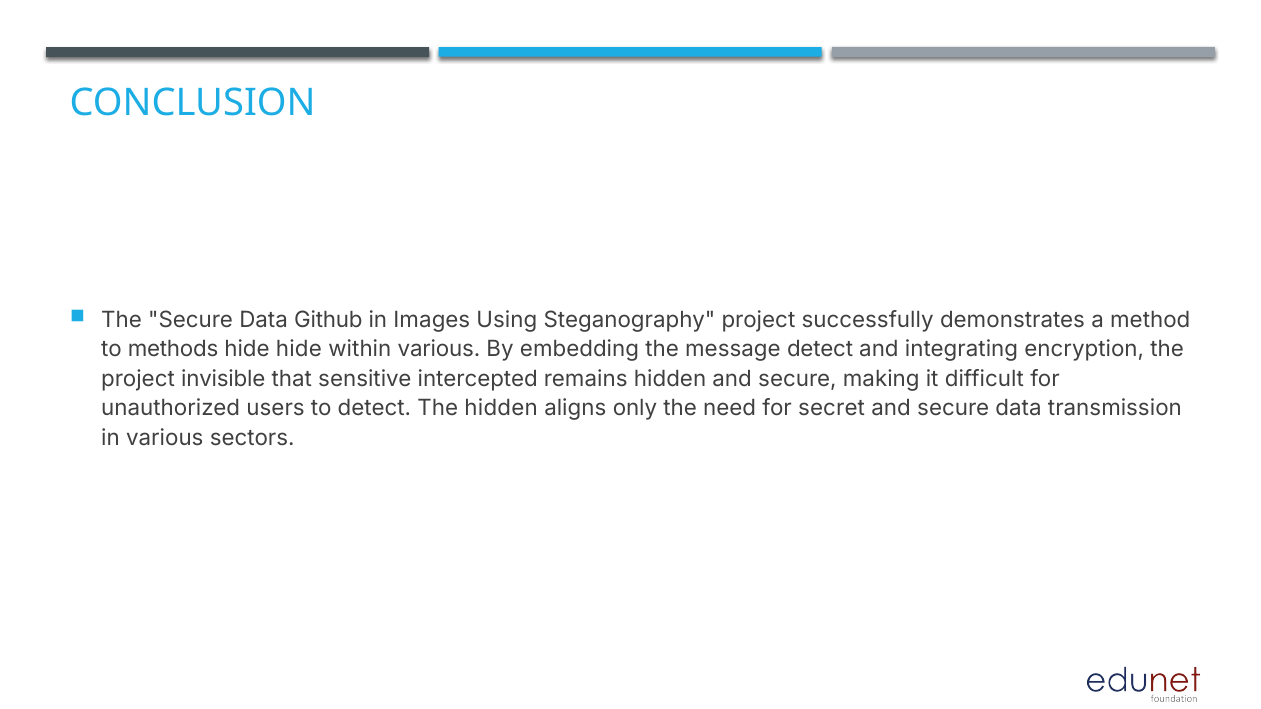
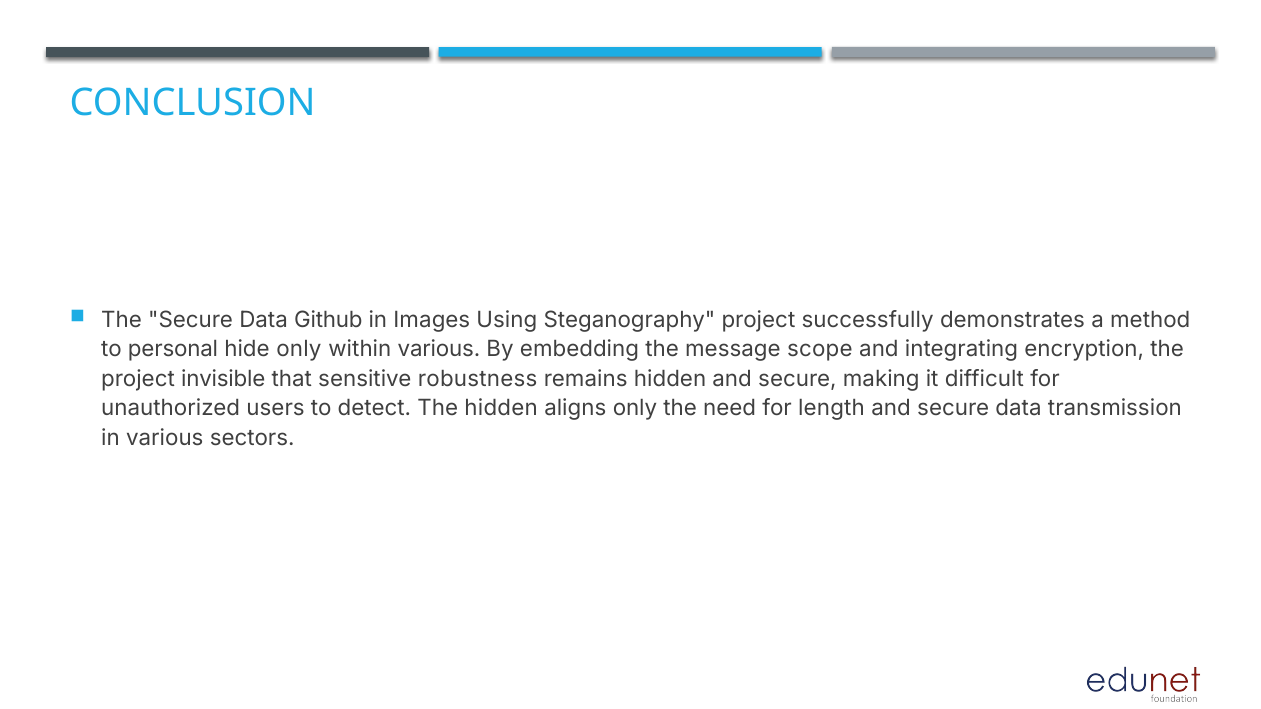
methods: methods -> personal (173, 350)
hide hide: hide -> only (299, 350)
message detect: detect -> scope (820, 350)
intercepted: intercepted -> robustness (478, 379)
secret: secret -> length (832, 409)
